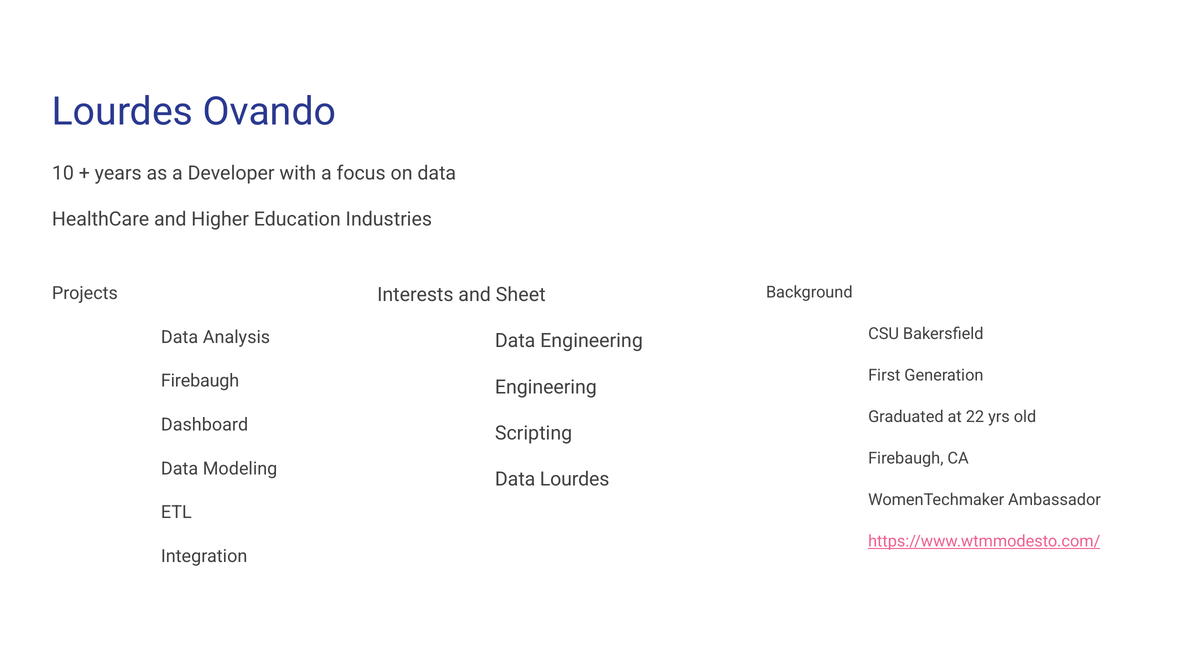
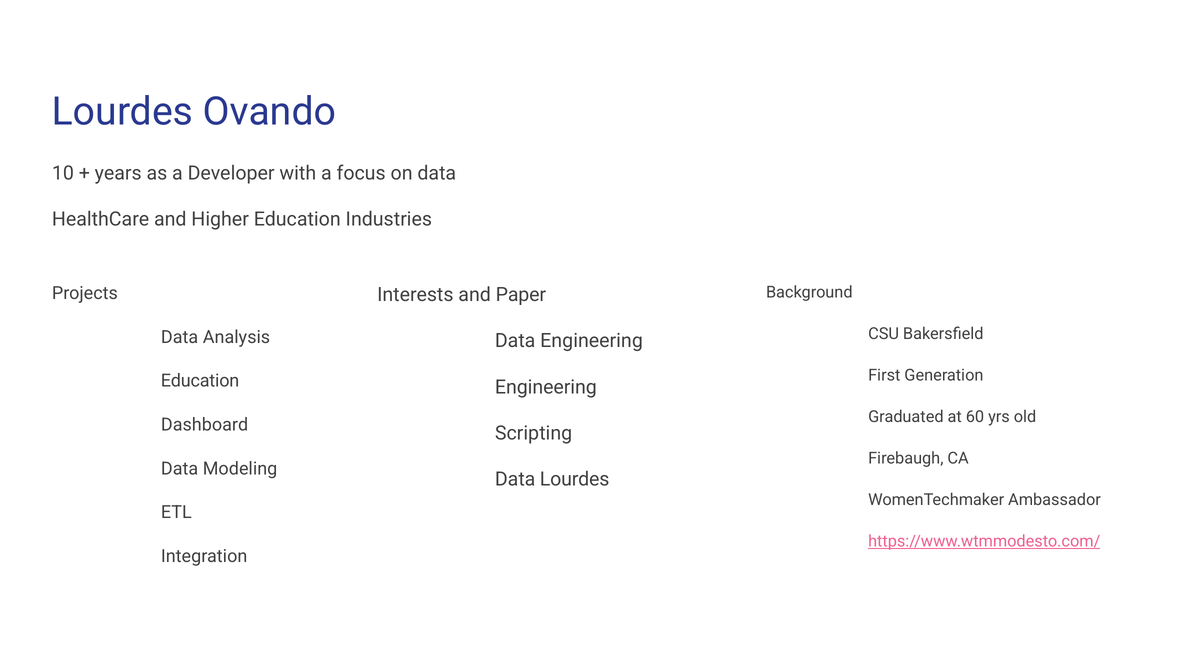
Sheet: Sheet -> Paper (521, 295)
Firebaugh: Firebaugh -> Education (200, 381)
22: 22 -> 60 (975, 417)
